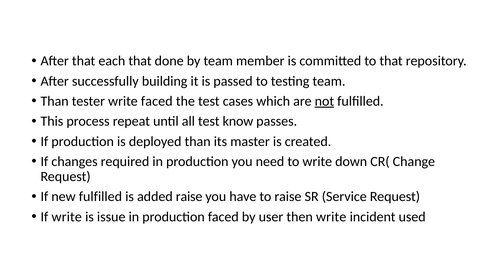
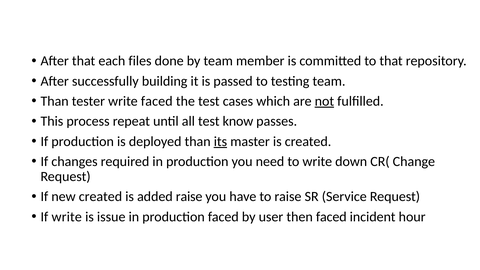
each that: that -> files (140, 61)
its underline: none -> present (220, 141)
new fulfilled: fulfilled -> created (100, 197)
then write: write -> faced (331, 217)
used: used -> hour (412, 217)
